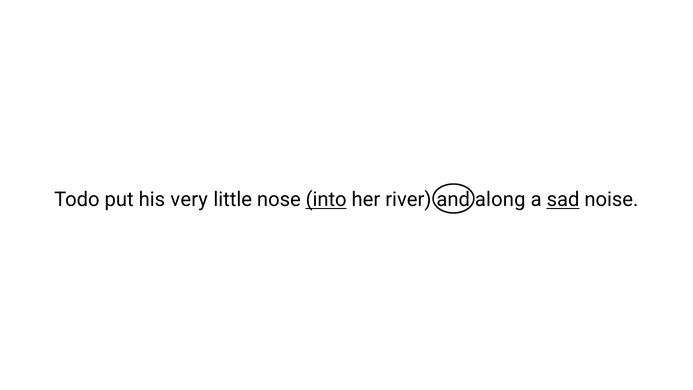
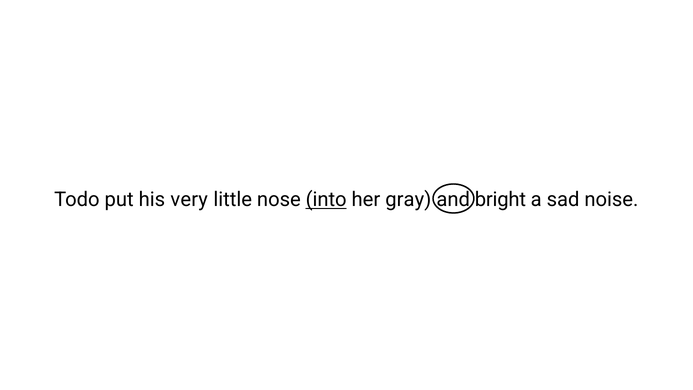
river: river -> gray (408, 200)
along: along -> bright (500, 200)
sad underline: present -> none (563, 200)
